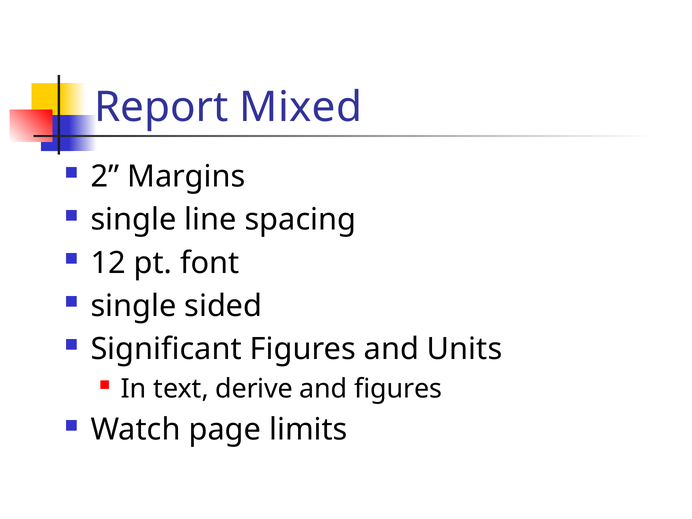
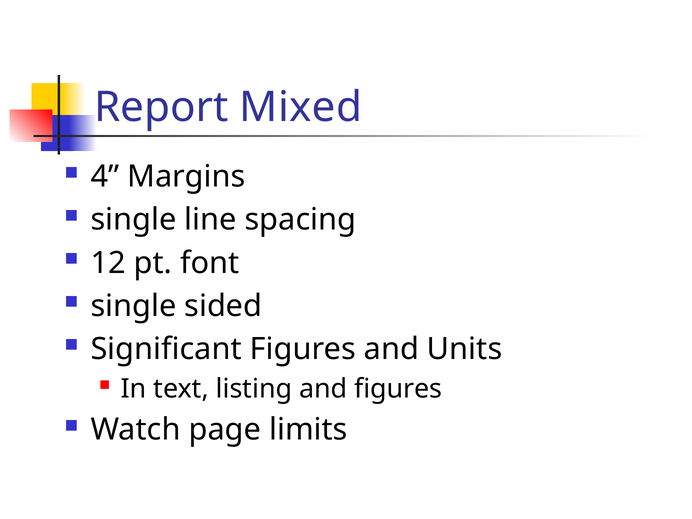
2: 2 -> 4 (105, 177)
derive: derive -> listing (254, 389)
